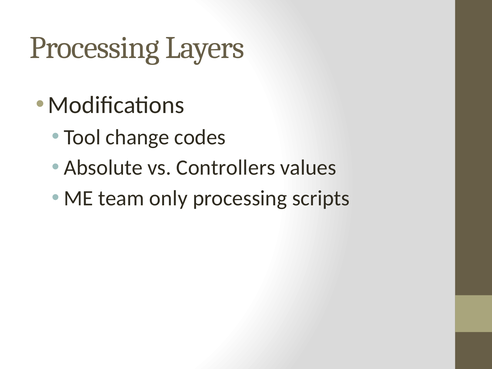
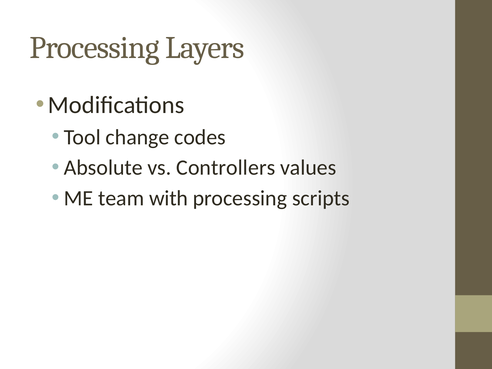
only: only -> with (169, 198)
